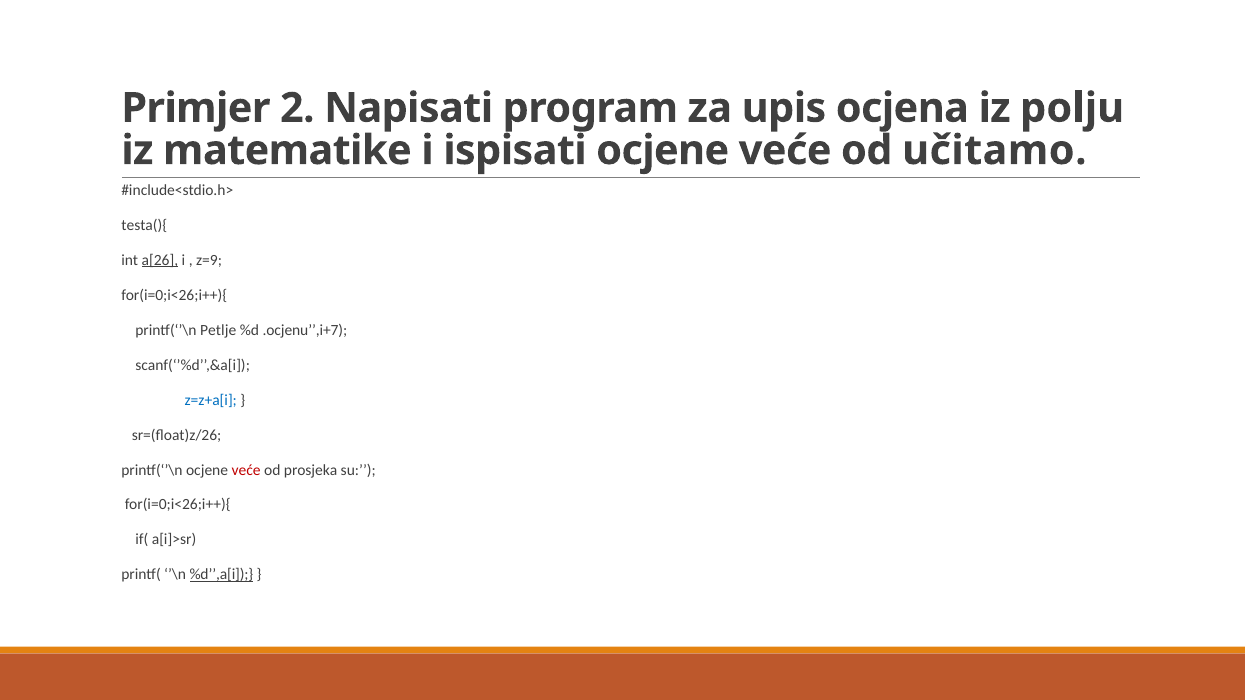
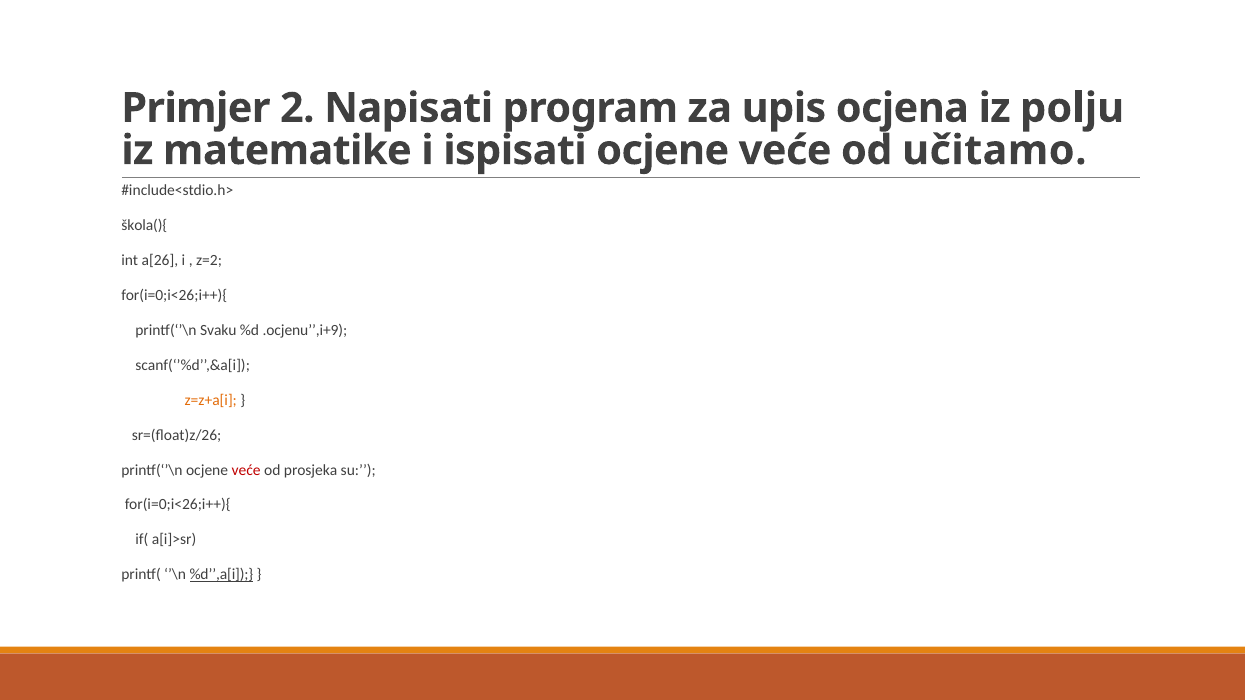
testa(){: testa(){ -> škola(){ (144, 225)
a[26 underline: present -> none (160, 260)
z=9: z=9 -> z=2 (209, 260)
Petlje: Petlje -> Svaku (218, 330)
.ocjenu’’,i+7: .ocjenu’’,i+7 -> .ocjenu’’,i+9 (305, 330)
z=z+a[i colour: blue -> orange (211, 400)
